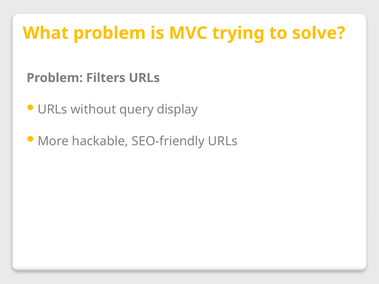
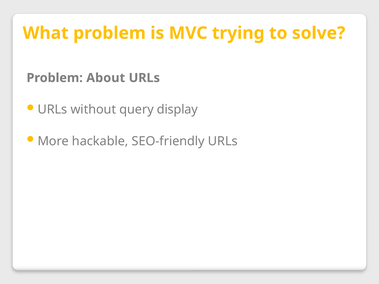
Filters: Filters -> About (106, 78)
